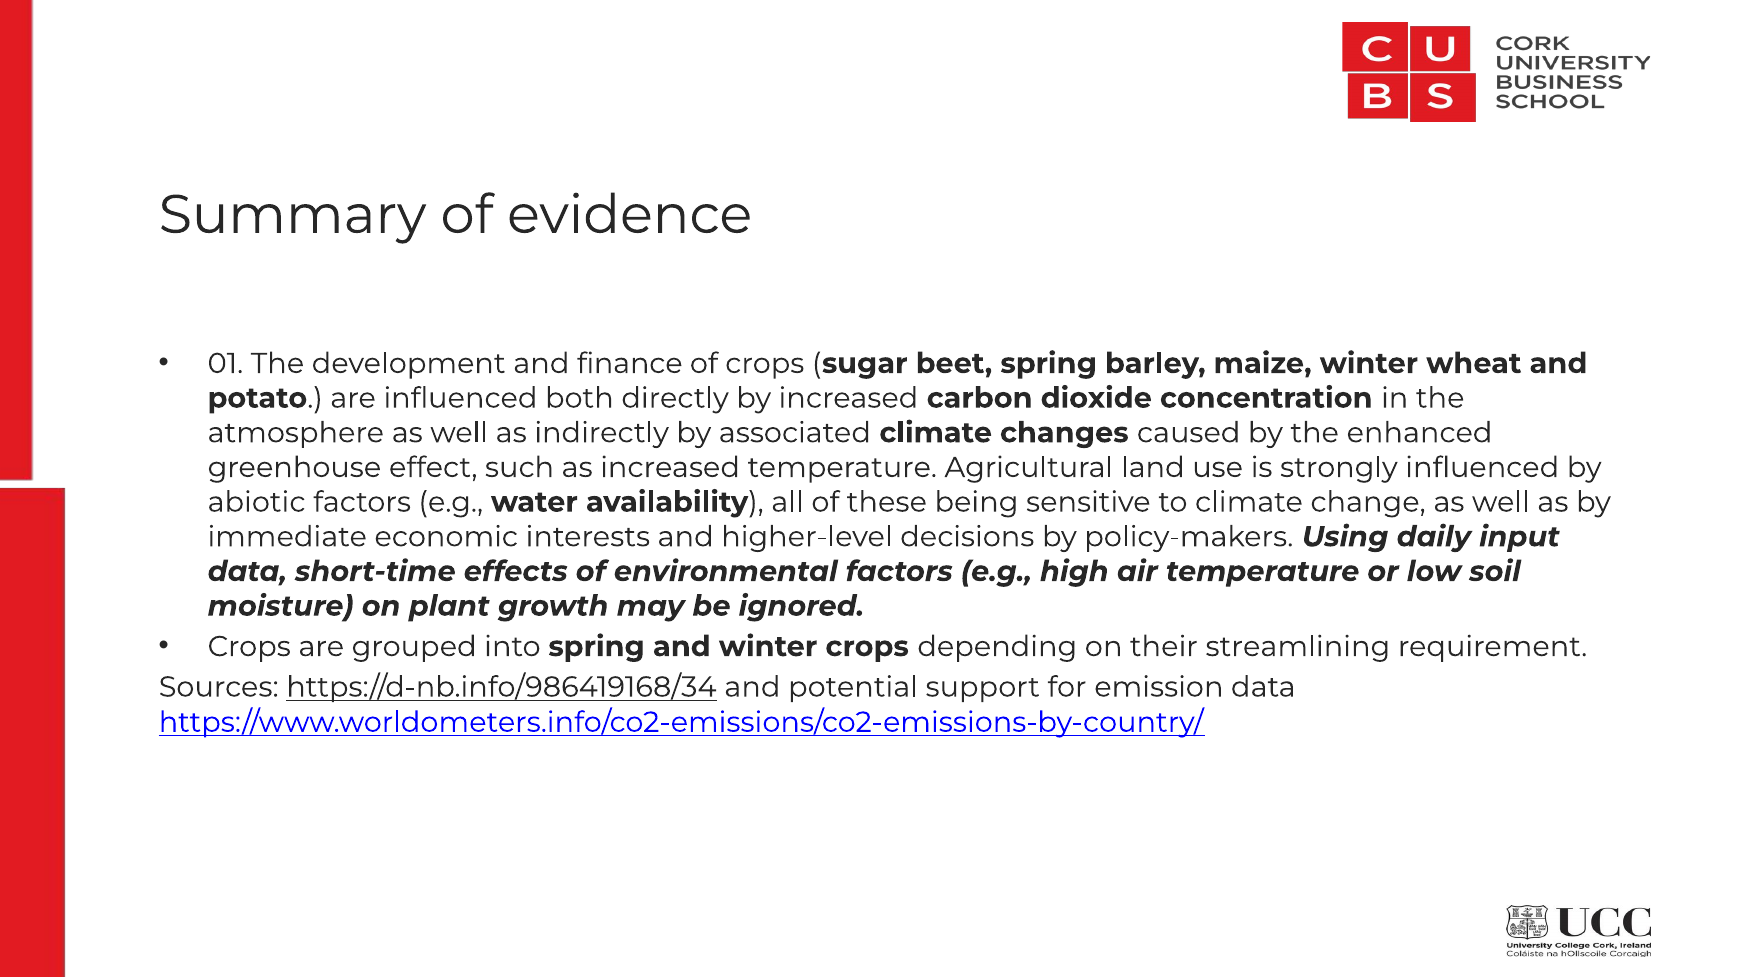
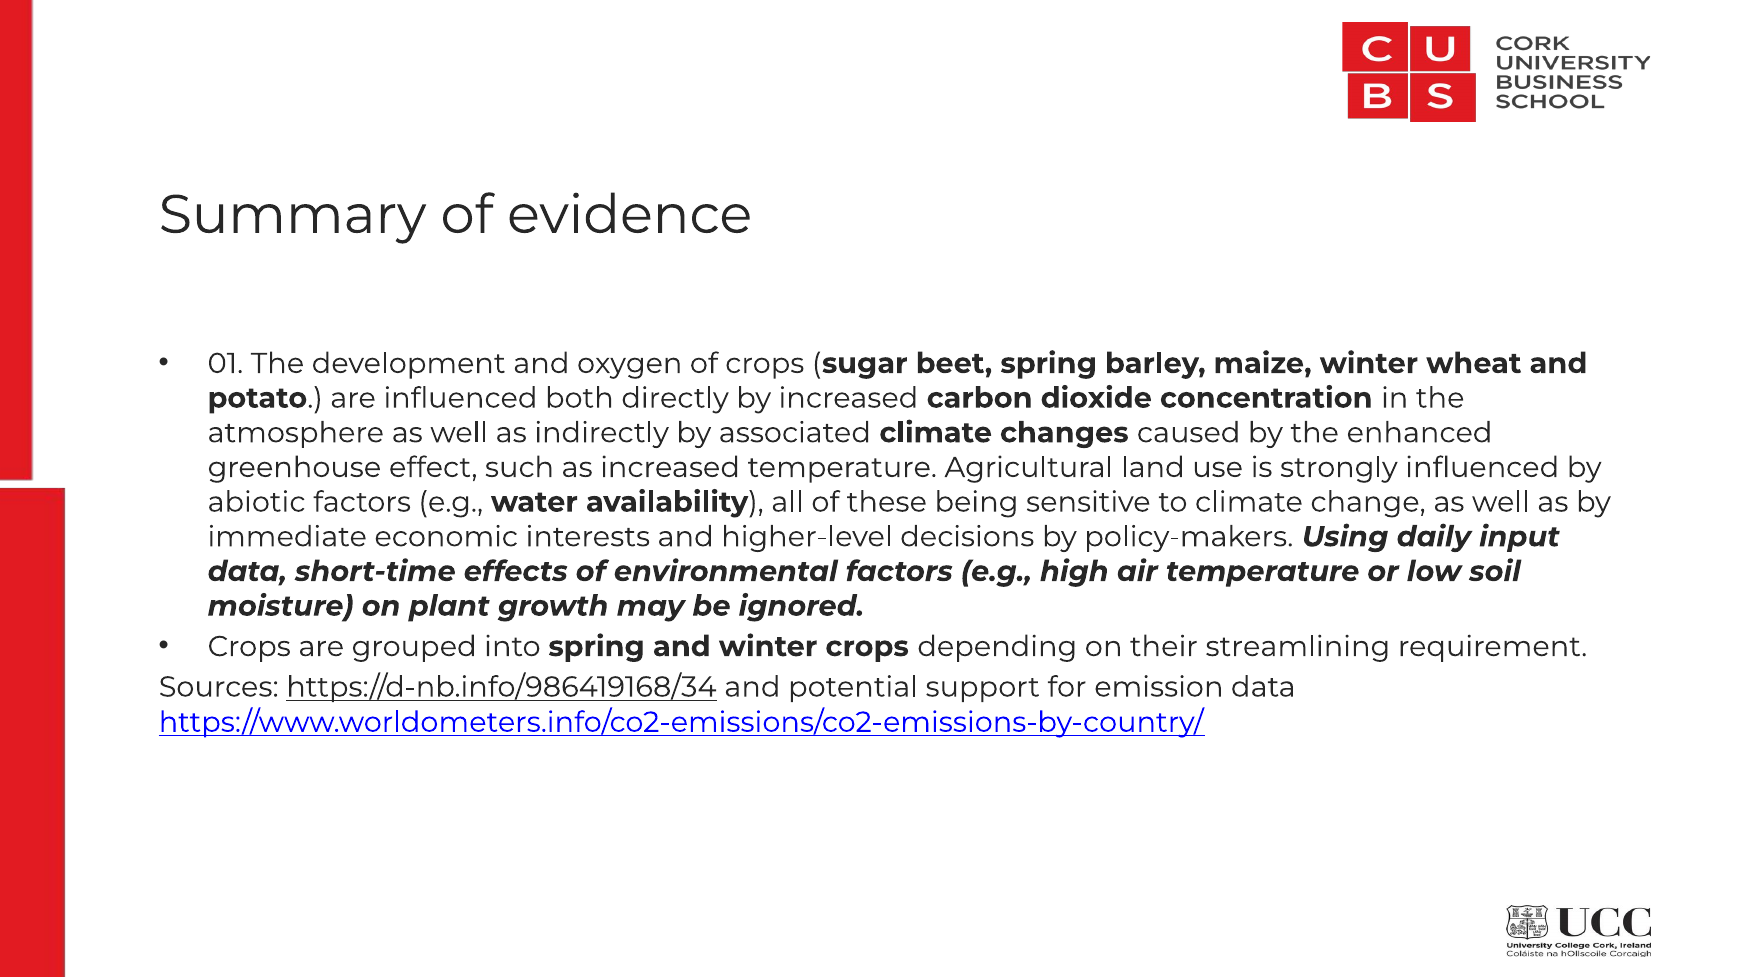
finance: finance -> oxygen (630, 363)
